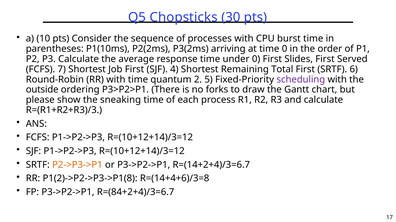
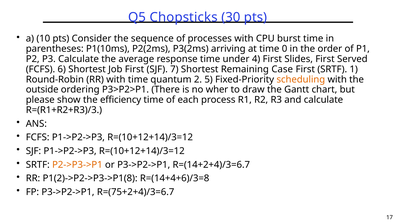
under 0: 0 -> 4 (256, 59)
7: 7 -> 6 (62, 69)
4: 4 -> 7 (174, 69)
Total: Total -> Case (282, 69)
6: 6 -> 1 (354, 69)
scheduling colour: purple -> orange (301, 80)
forks: forks -> wher (217, 90)
sneaking: sneaking -> efficiency (121, 100)
R=(84+2+4)/3=6.7: R=(84+2+4)/3=6.7 -> R=(75+2+4)/3=6.7 (136, 193)
